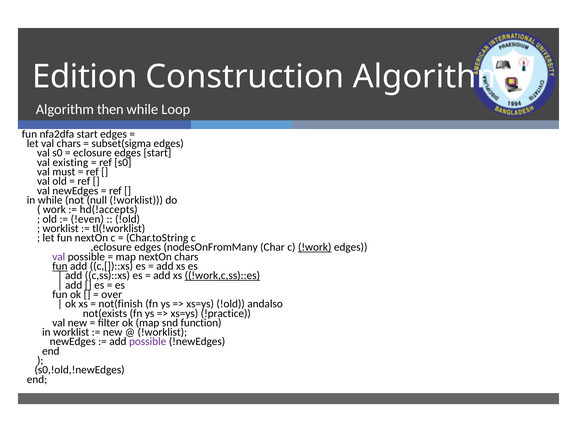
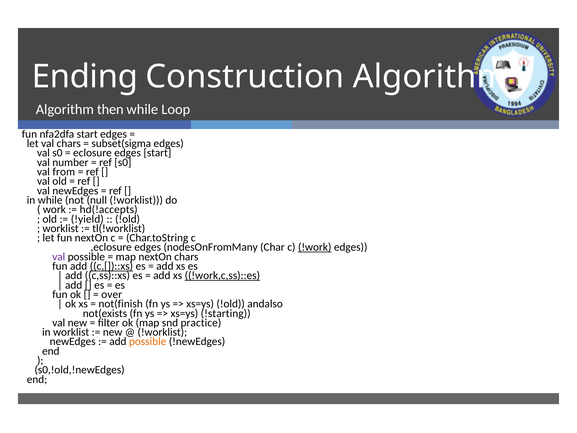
Edition: Edition -> Ending (85, 77)
existing: existing -> number (70, 162)
must: must -> from (64, 172)
!even: !even -> !yield (87, 219)
fun underline: present -> none (60, 266)
c,[])::xs underline: none -> present (111, 266)
!practice: !practice -> !starting (226, 313)
function: function -> practice (201, 323)
possible colour: purple -> orange (148, 341)
